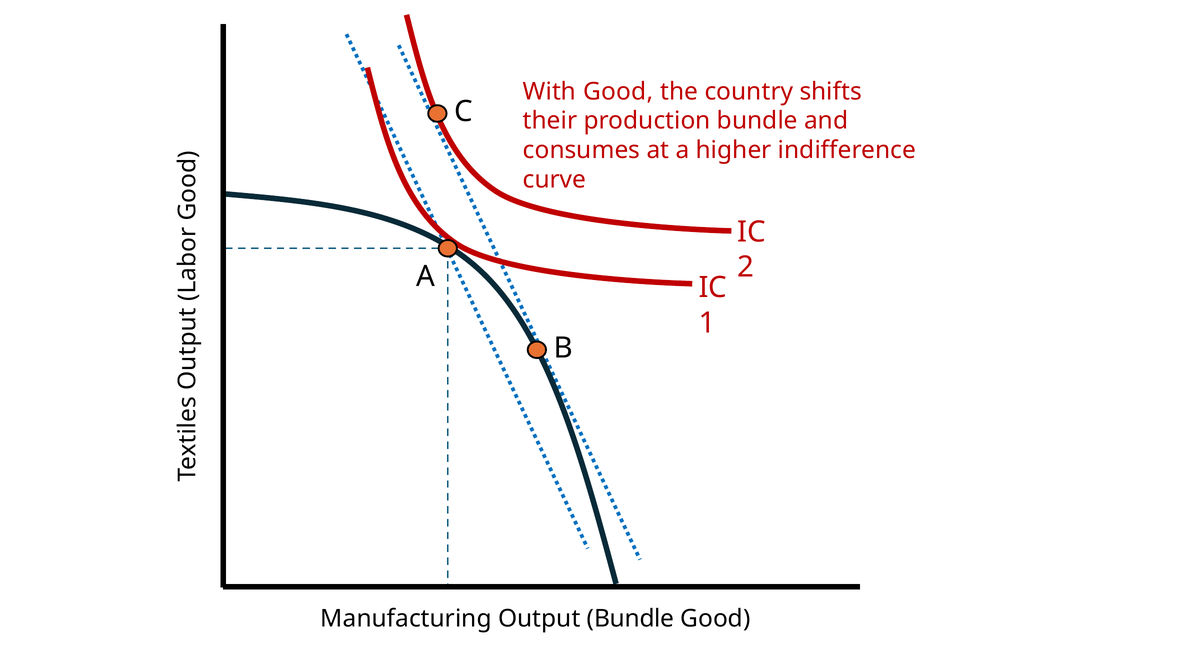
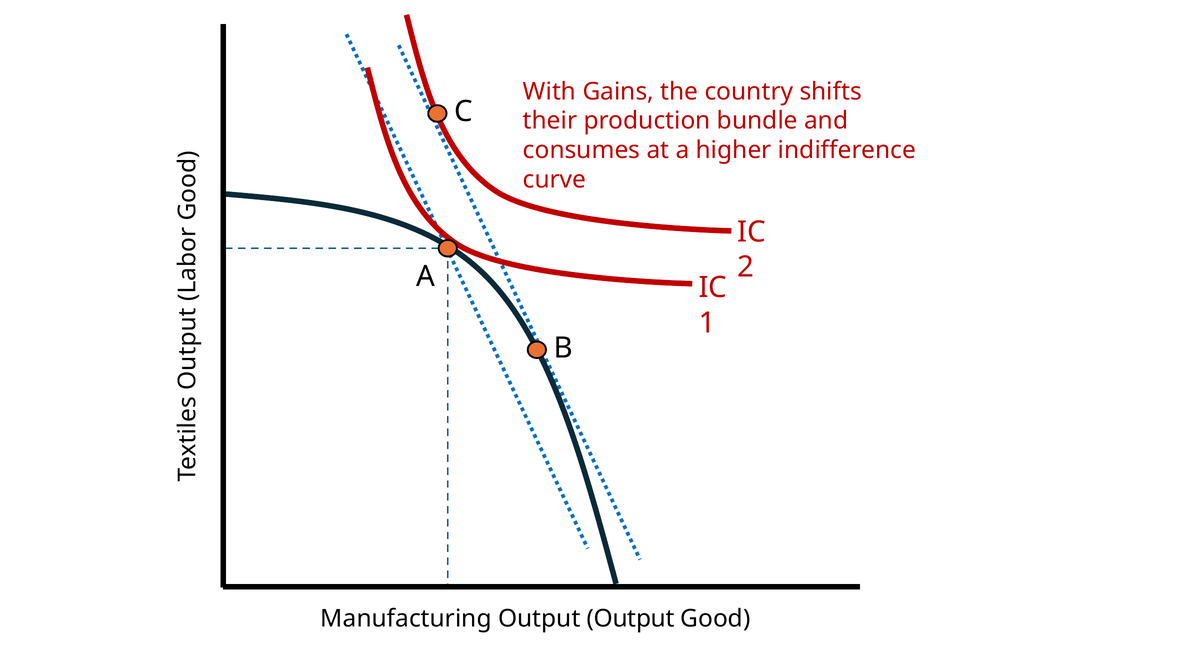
With Good: Good -> Gains (618, 91)
Output Bundle: Bundle -> Output (631, 619)
